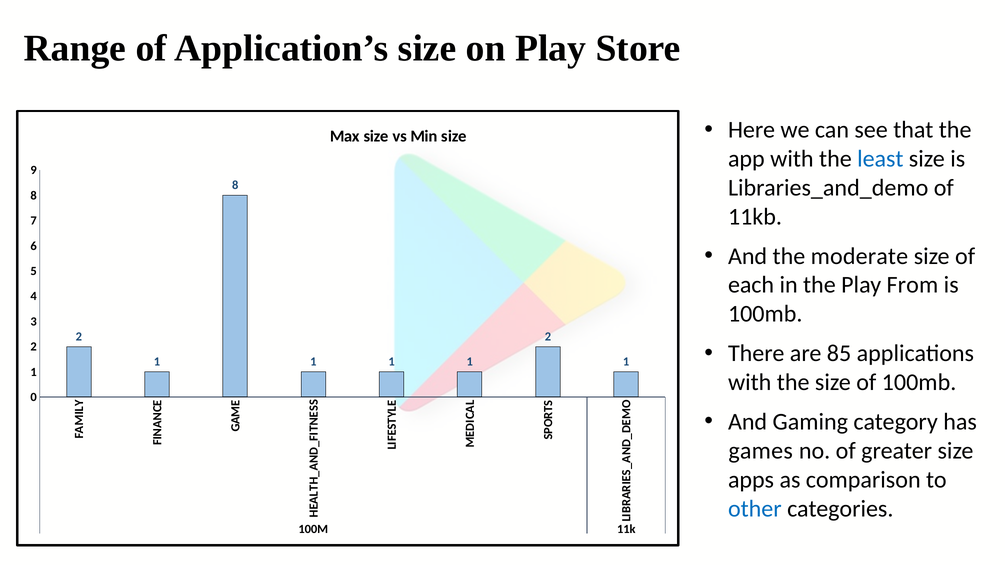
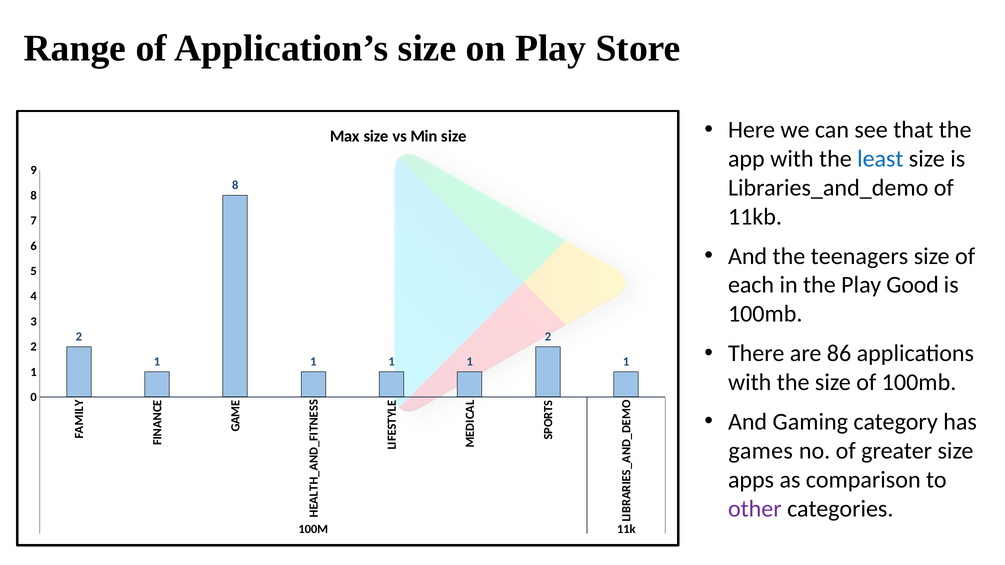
moderate: moderate -> teenagers (859, 256)
From: From -> Good (913, 285)
85: 85 -> 86 (839, 354)
other colour: blue -> purple (755, 509)
